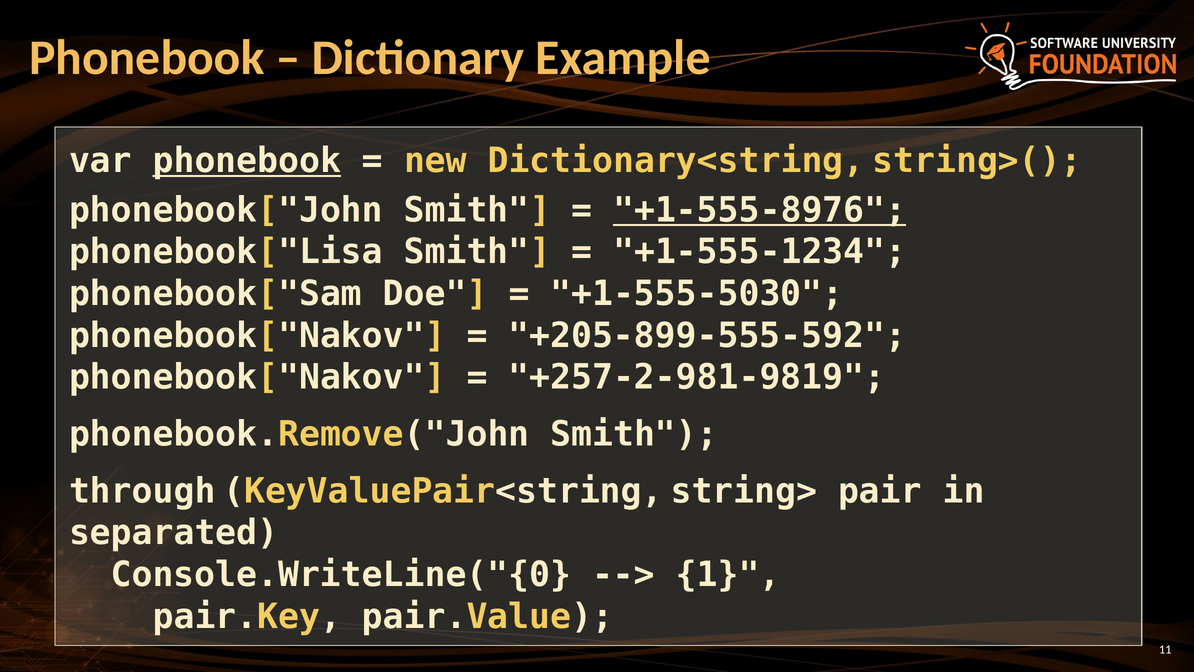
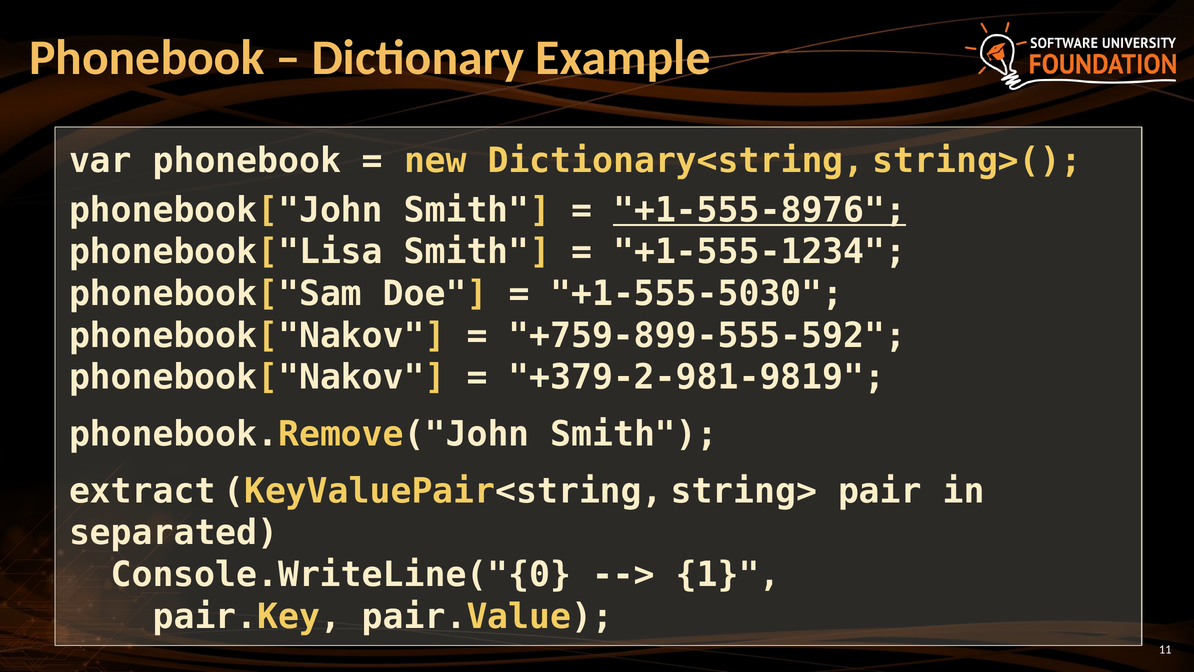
phonebook underline: present -> none (247, 161)
+205-899-555-592: +205-899-555-592 -> +759-899-555-592 (707, 336)
+257-2-981-9819: +257-2-981-9819 -> +379-2-981-9819 (697, 377)
through: through -> extract (142, 491)
